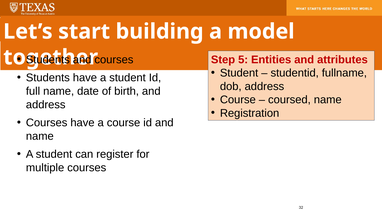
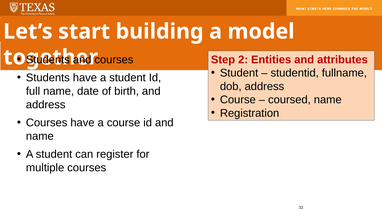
5: 5 -> 2 (243, 60)
